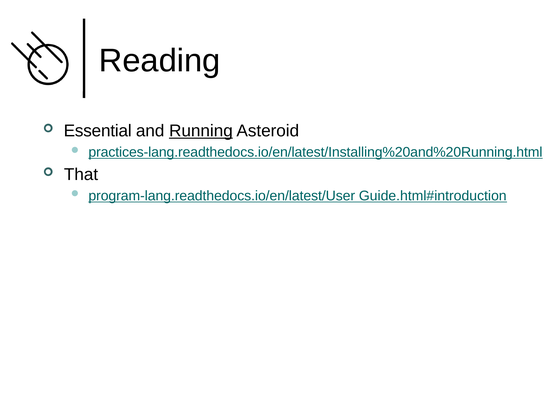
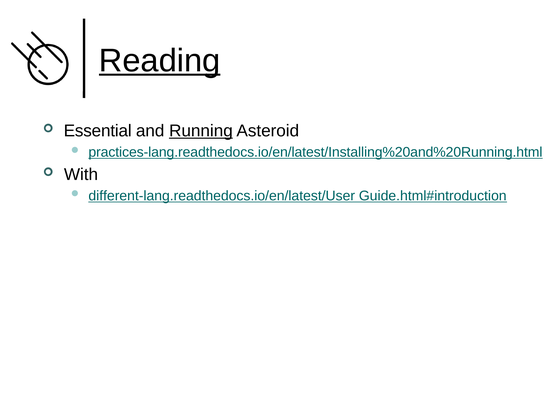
Reading underline: none -> present (160, 61)
That: That -> With (81, 174)
program-lang.readthedocs.io/en/latest/User: program-lang.readthedocs.io/en/latest/User -> different-lang.readthedocs.io/en/latest/User (222, 196)
